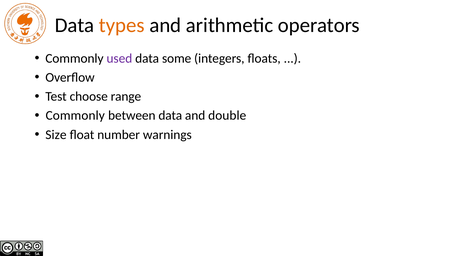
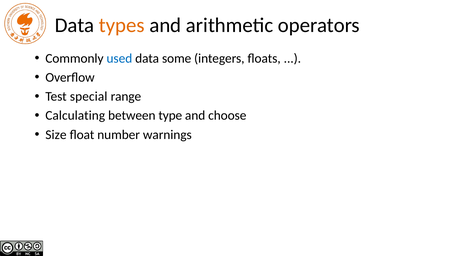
used colour: purple -> blue (119, 58)
choose: choose -> special (89, 96)
Commonly: Commonly -> Calculating (75, 116)
between data: data -> type (170, 116)
double: double -> choose (227, 116)
